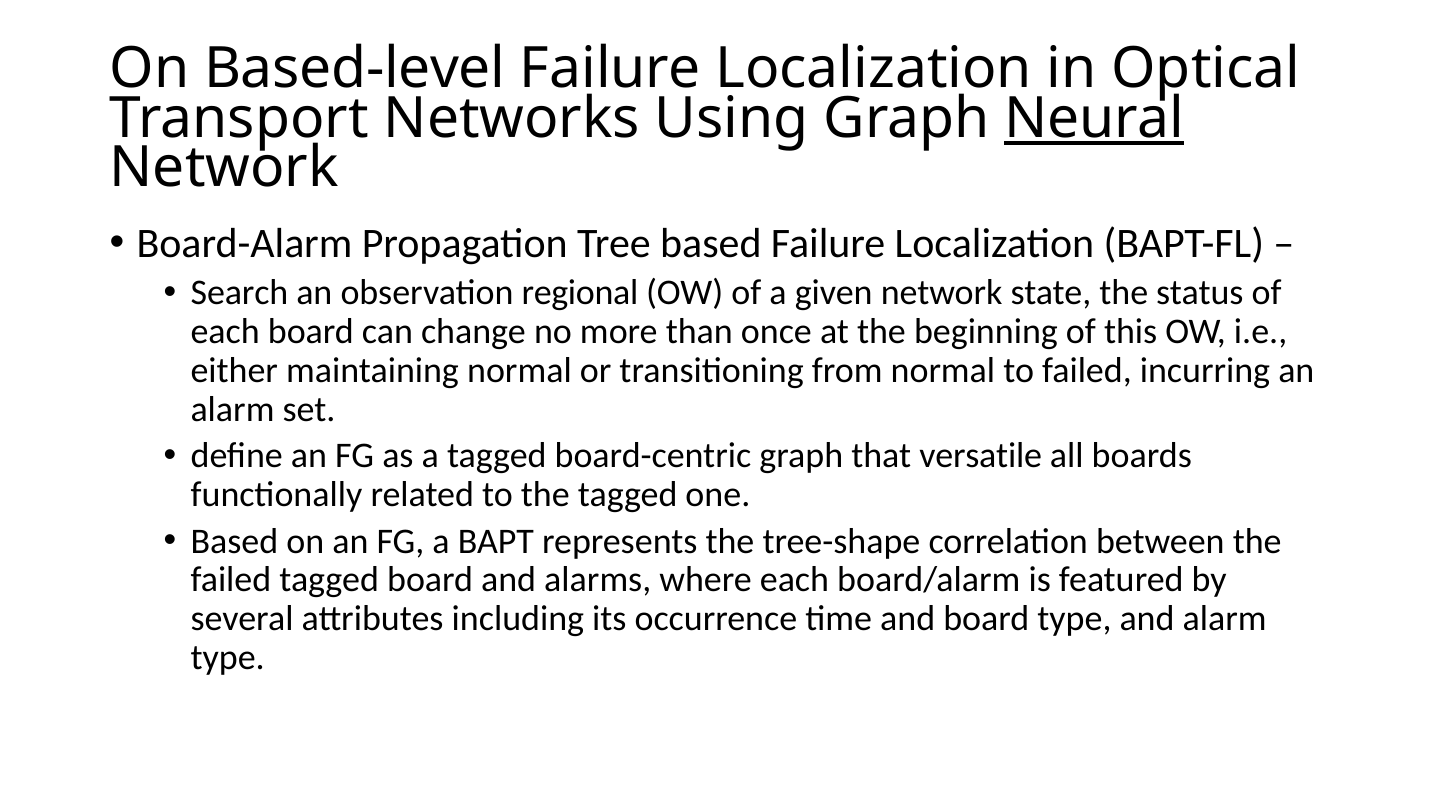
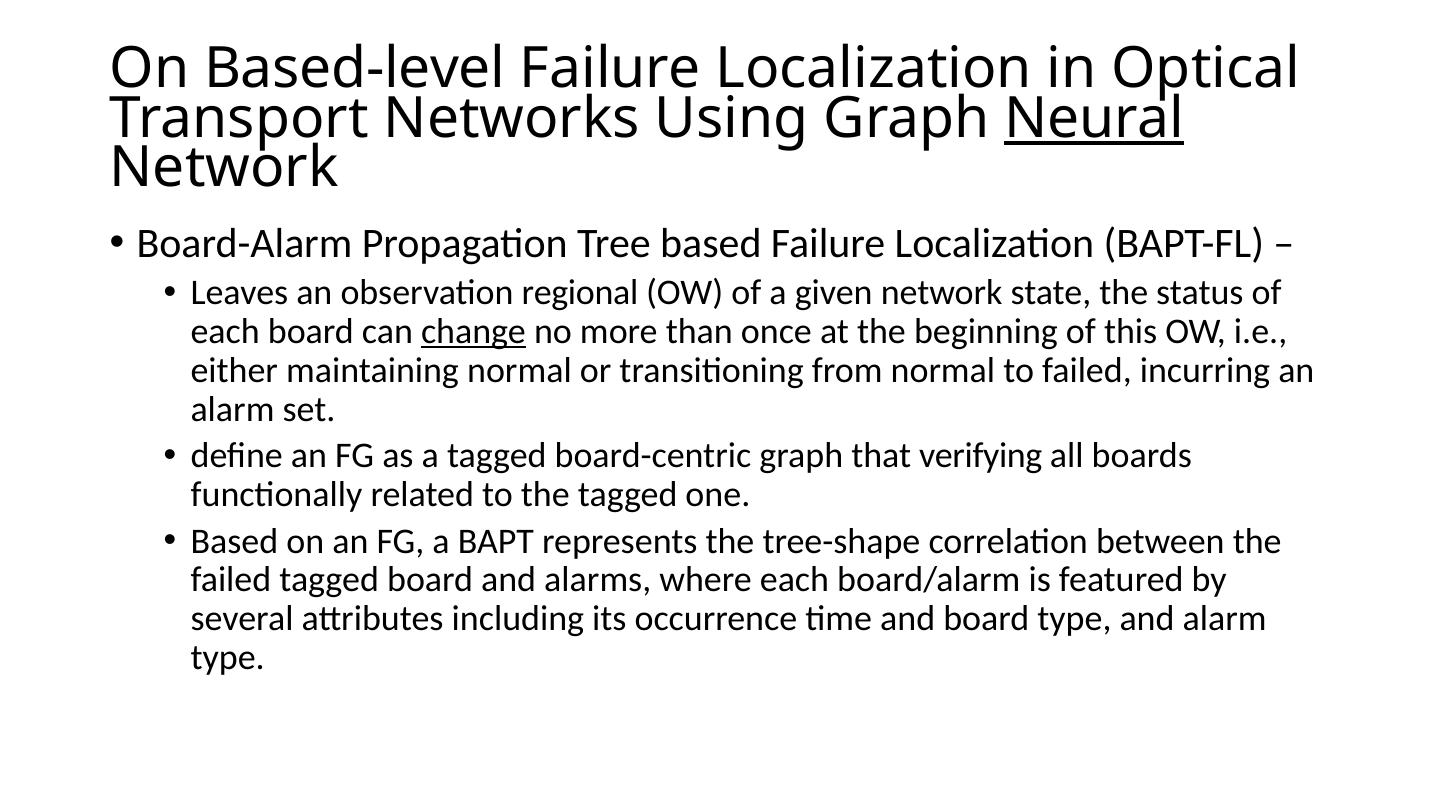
Search: Search -> Leaves (239, 293)
change underline: none -> present (473, 332)
versatile: versatile -> verifying (981, 456)
